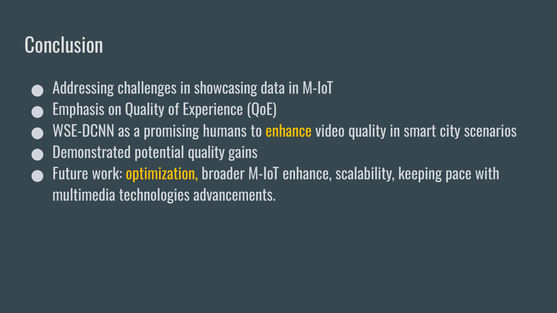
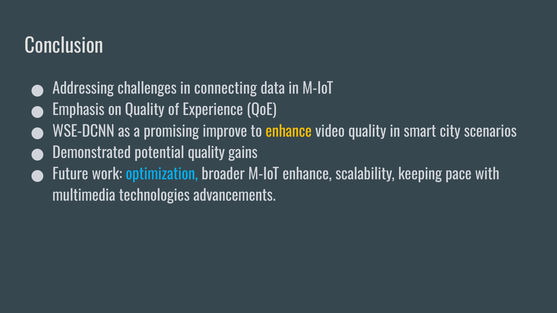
showcasing: showcasing -> connecting (226, 89)
humans: humans -> improve (225, 132)
optimization colour: yellow -> light blue (162, 174)
